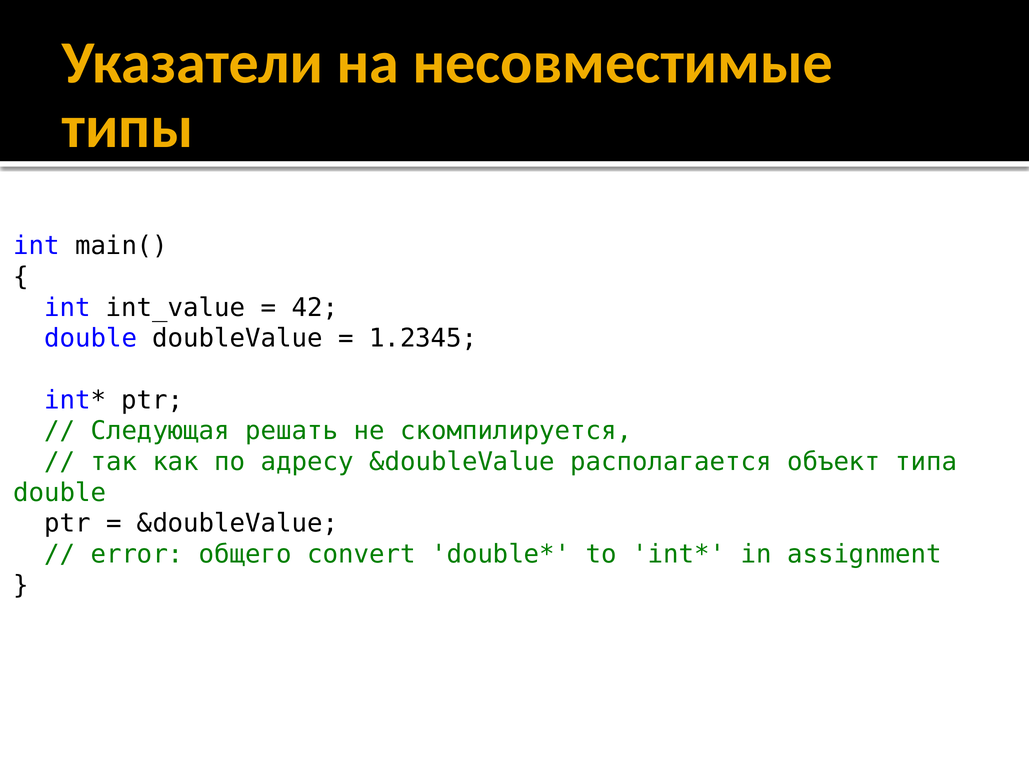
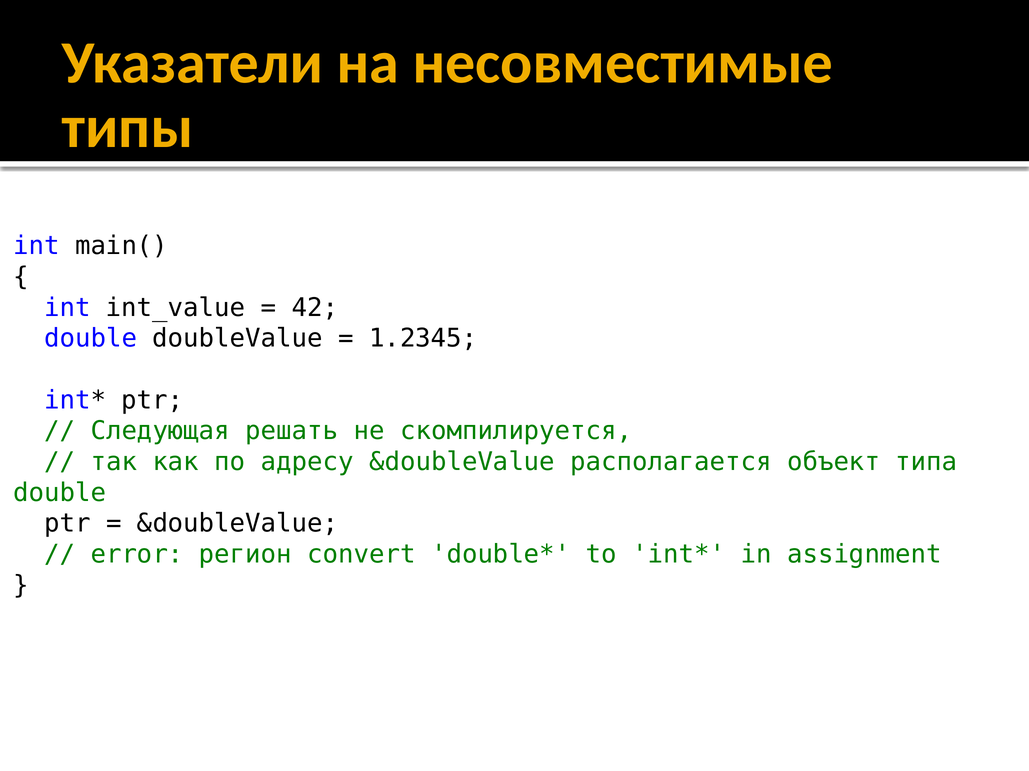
общего: общего -> регион (245, 555)
